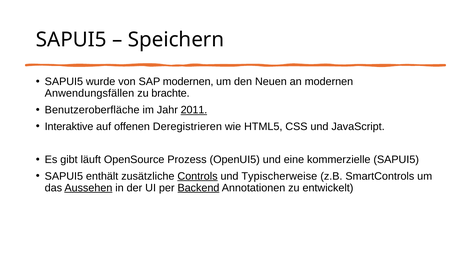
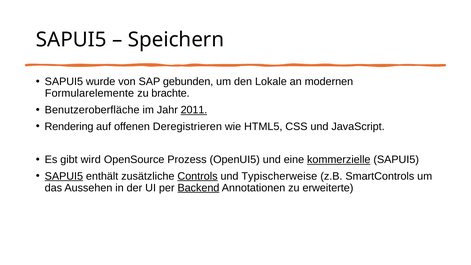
SAP modernen: modernen -> gebunden (188, 82)
Neuen: Neuen -> Lokale (271, 82)
Anwendungsfällen: Anwendungsfällen -> Formularelemente (89, 93)
Interaktive: Interaktive -> Rendering (69, 126)
läuft: läuft -> wird (91, 160)
kommerzielle underline: none -> present (339, 160)
SAPUI5 underline: none -> present (64, 176)
Aussehen underline: present -> none (88, 188)
entwickelt: entwickelt -> erweiterte (328, 188)
